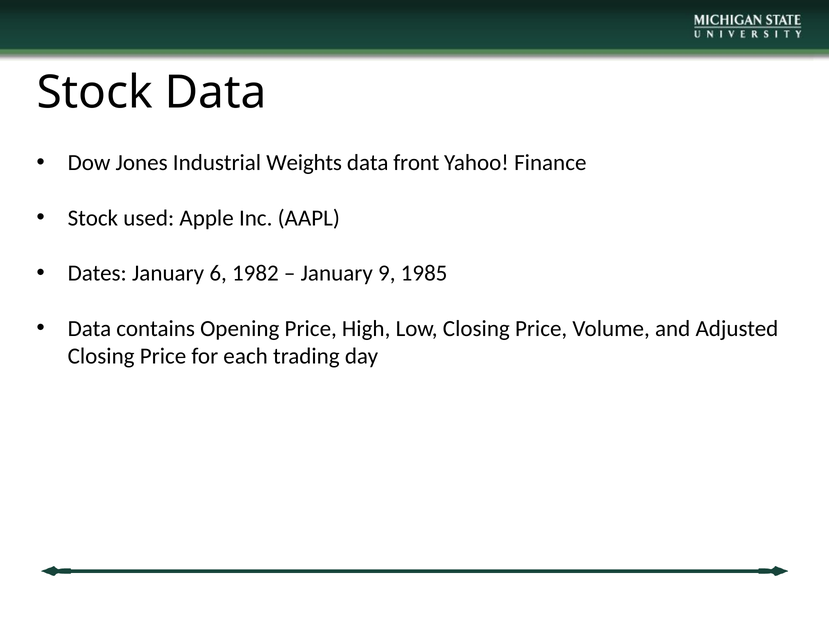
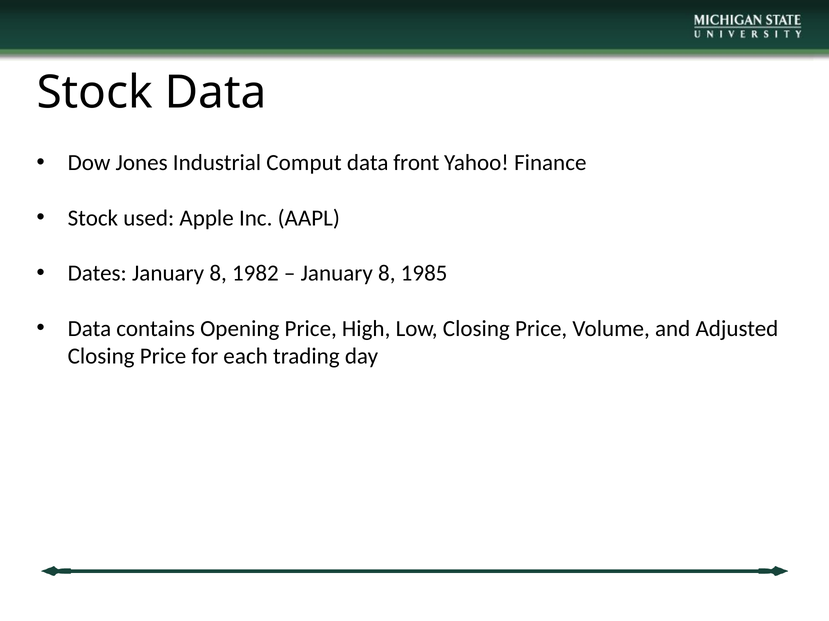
Weights: Weights -> Comput (304, 163)
Dates January 6: 6 -> 8 (218, 274)
9: 9 -> 8 (387, 274)
